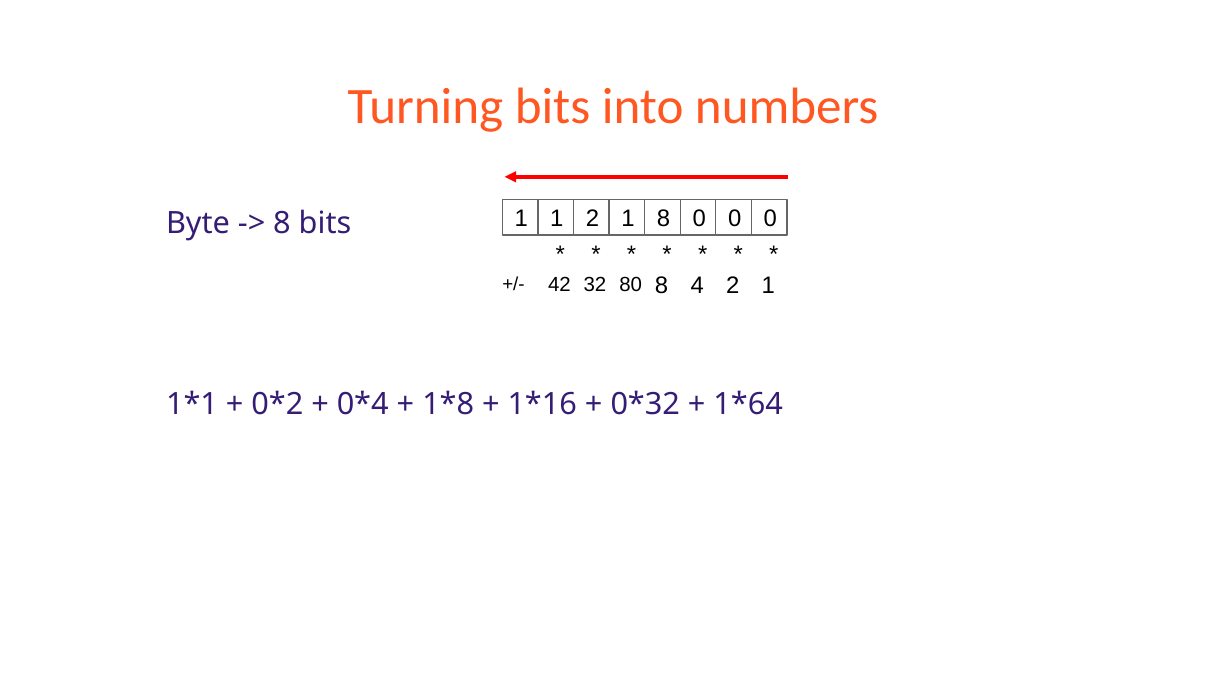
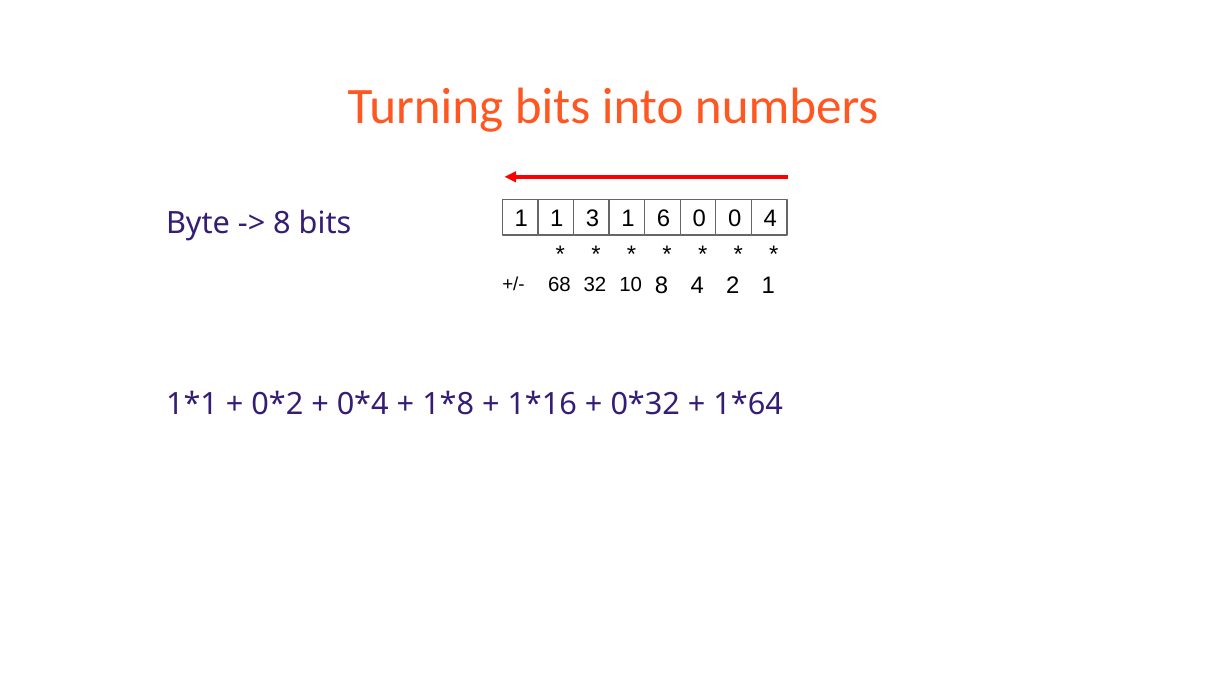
1 2: 2 -> 3 (592, 219)
1 8: 8 -> 6 (664, 219)
0 0 0: 0 -> 4 (770, 219)
42: 42 -> 68 (559, 285)
80: 80 -> 10 (631, 285)
